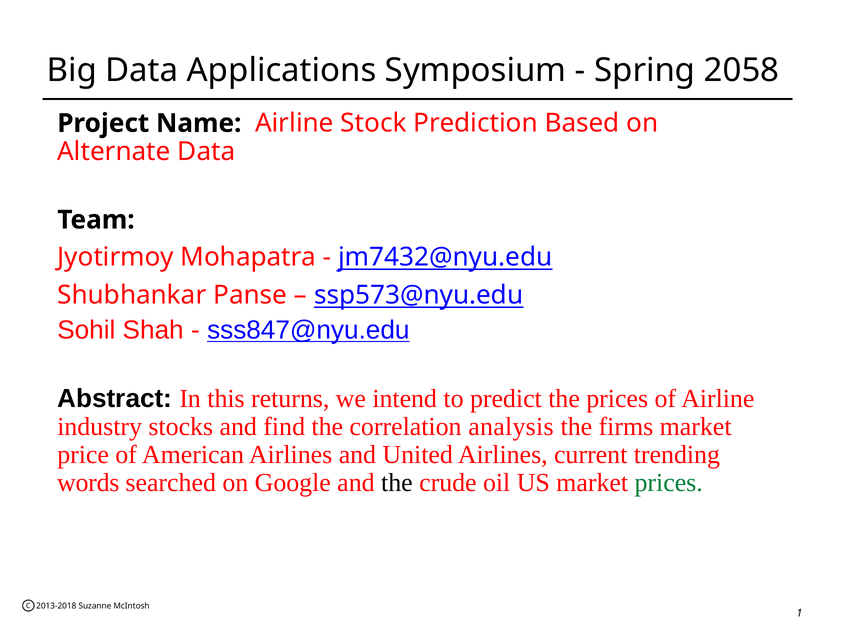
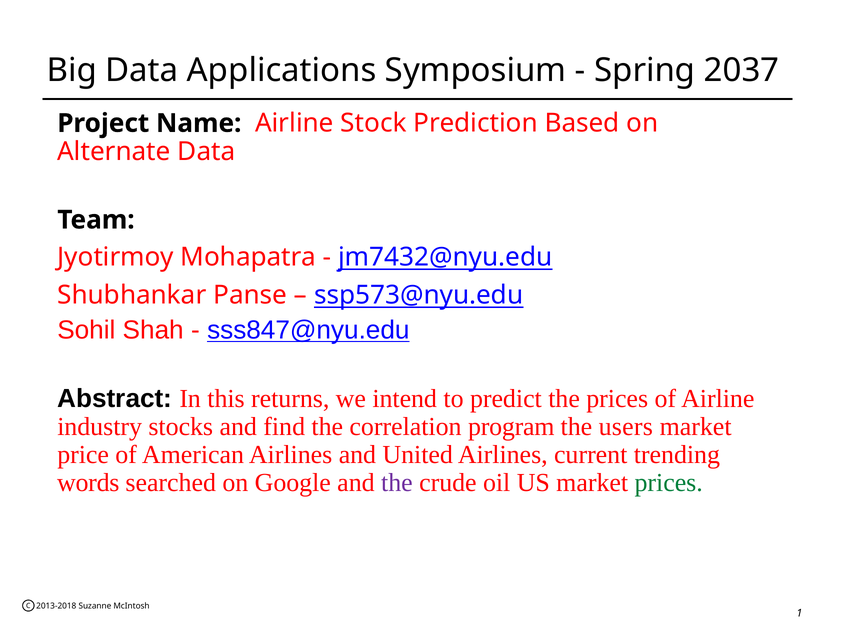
2058: 2058 -> 2037 (742, 70)
analysis: analysis -> program (511, 426)
firms: firms -> users (626, 426)
the colour: black -> purple (397, 482)
